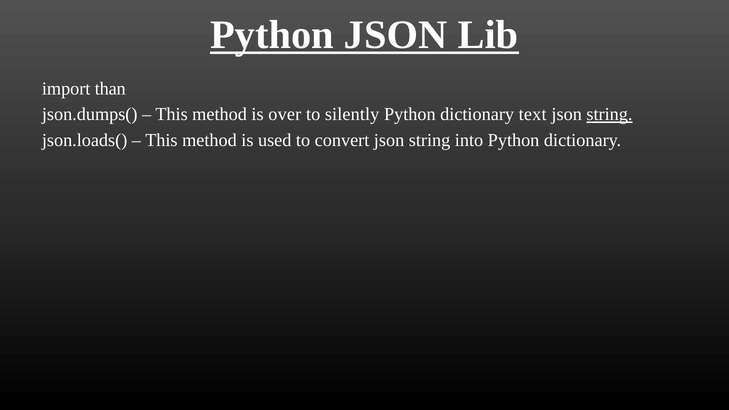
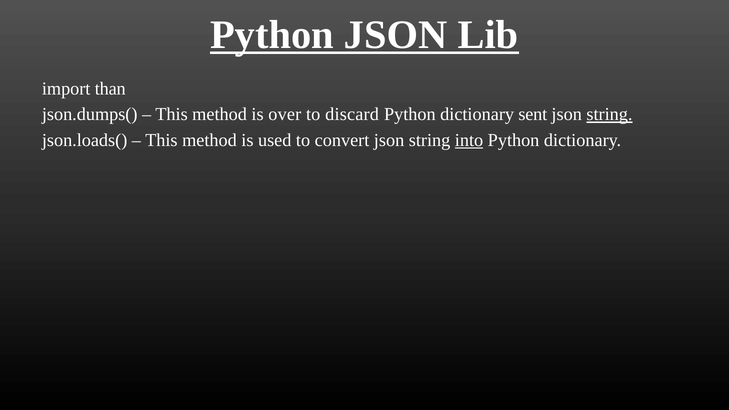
silently: silently -> discard (352, 114)
text: text -> sent (533, 114)
into underline: none -> present (469, 140)
